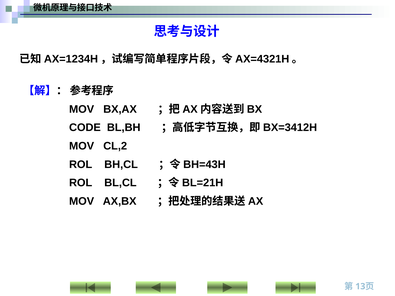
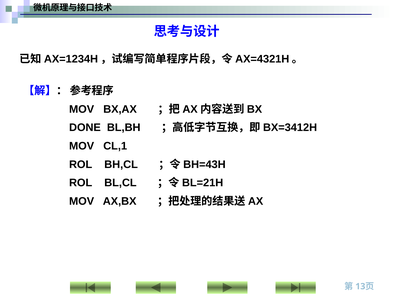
CODE: CODE -> DONE (85, 128)
CL,2: CL,2 -> CL,1 (115, 146)
